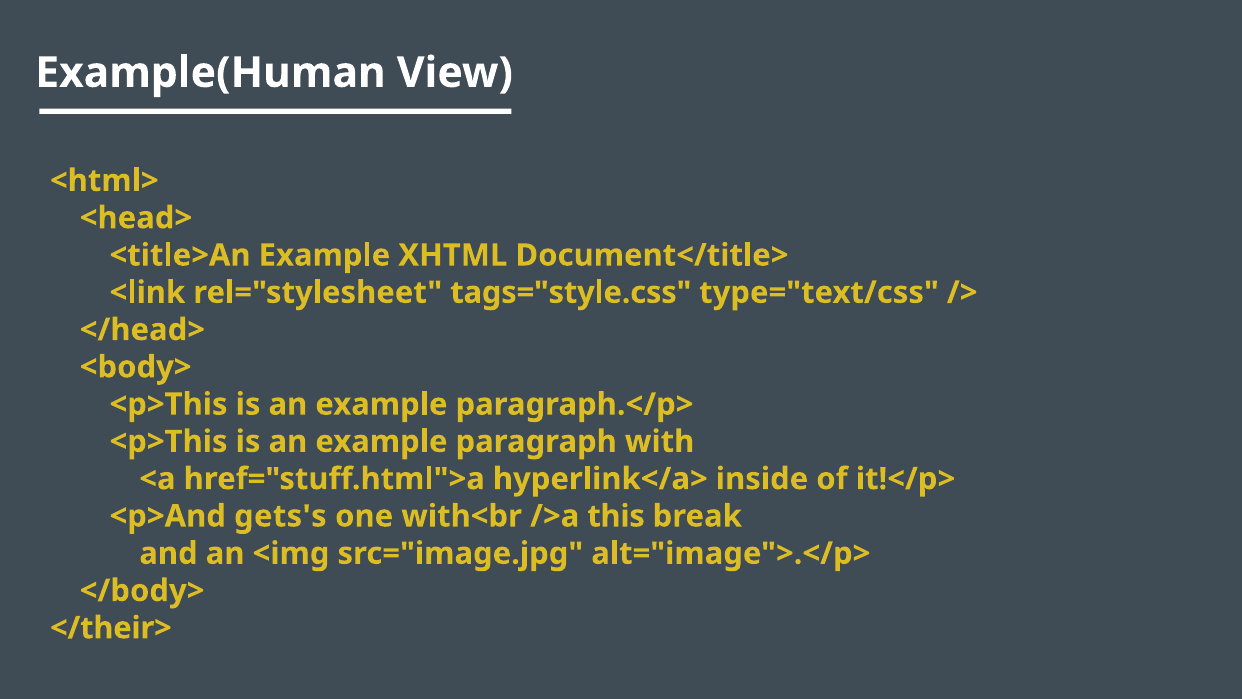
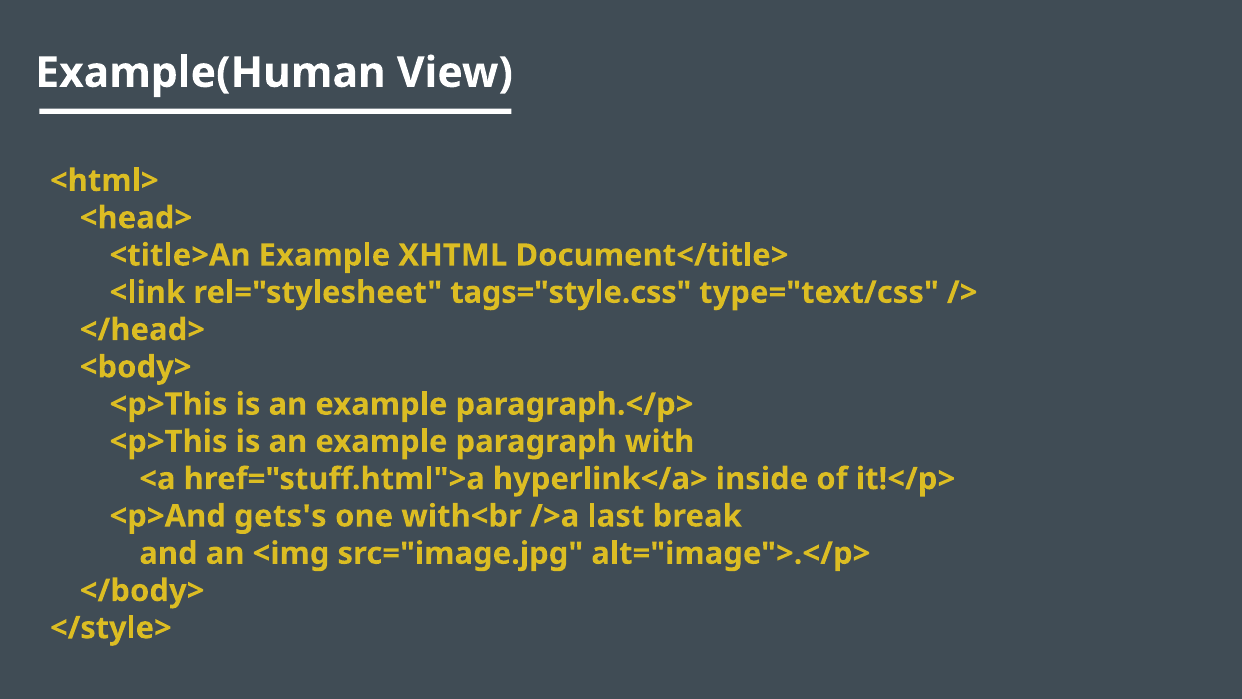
this: this -> last (616, 516)
</their>: </their> -> </style> (111, 628)
